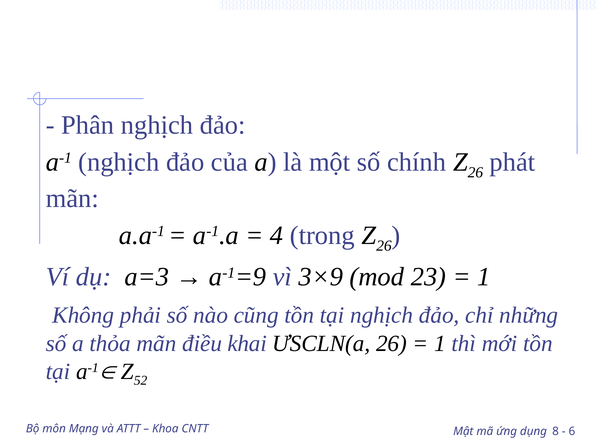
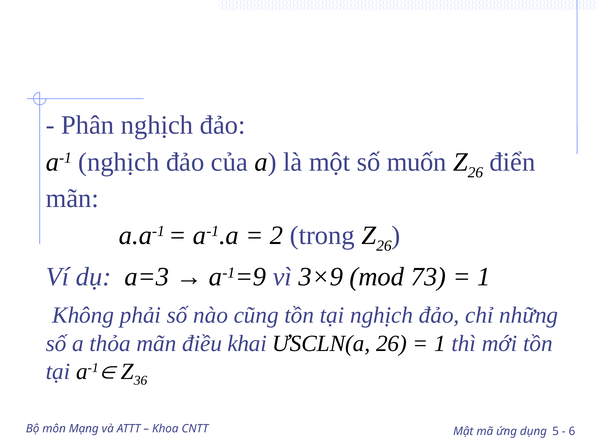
chính: chính -> muốn (417, 162)
phát: phát -> điển (512, 162)
4: 4 -> 2 (277, 236)
23: 23 -> 73 (428, 277)
52: 52 -> 36 (141, 381)
8: 8 -> 5 (555, 432)
